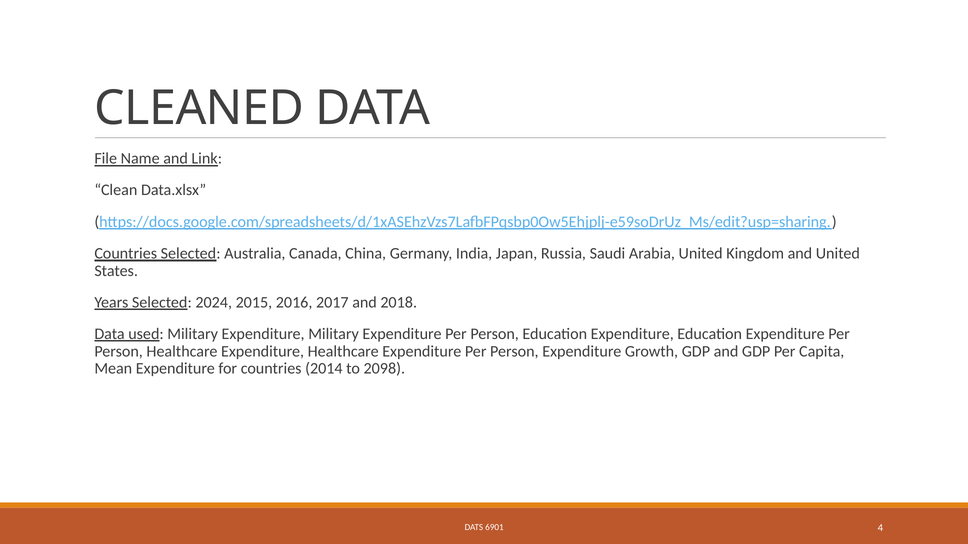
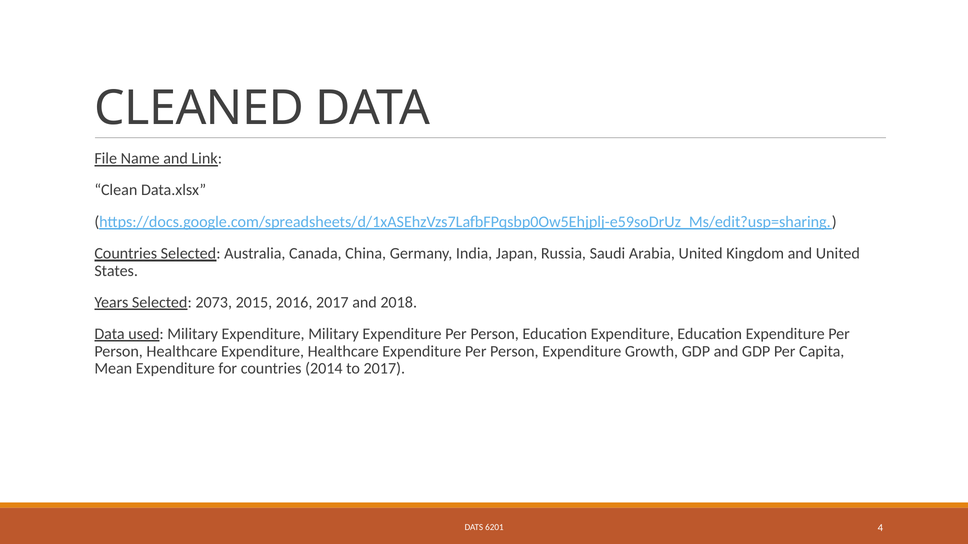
2024: 2024 -> 2073 (214, 303)
to 2098: 2098 -> 2017 (384, 369)
6901: 6901 -> 6201 (494, 528)
